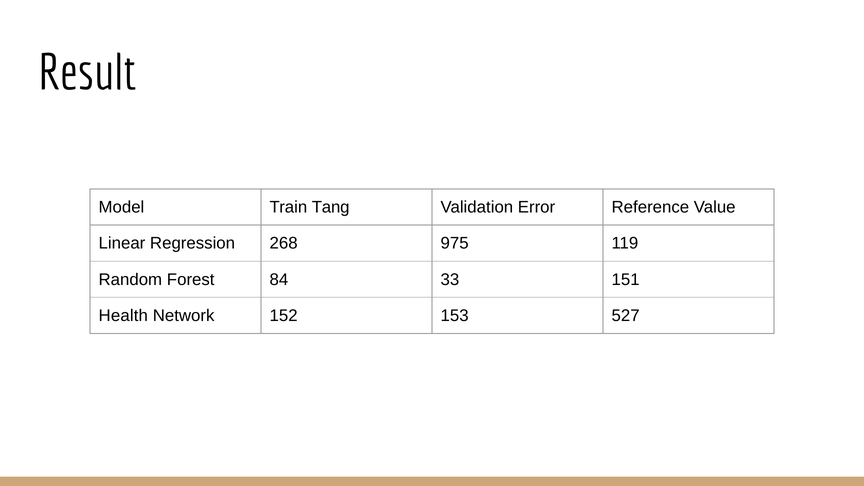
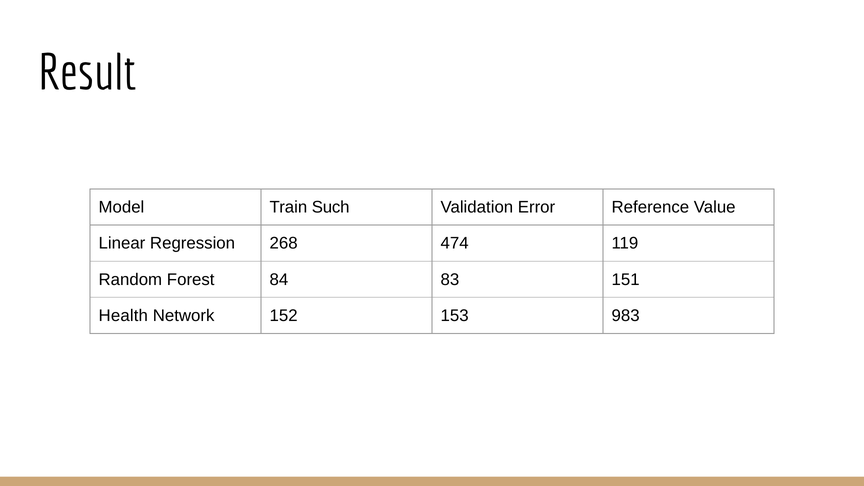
Tang: Tang -> Such (331, 207)
975: 975 -> 474 (455, 243)
33: 33 -> 83 (450, 280)
527: 527 -> 983 (626, 316)
